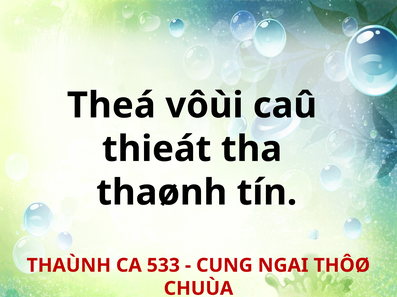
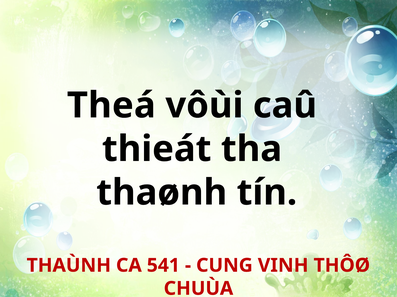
533: 533 -> 541 (163, 266)
NGAI: NGAI -> VINH (283, 266)
